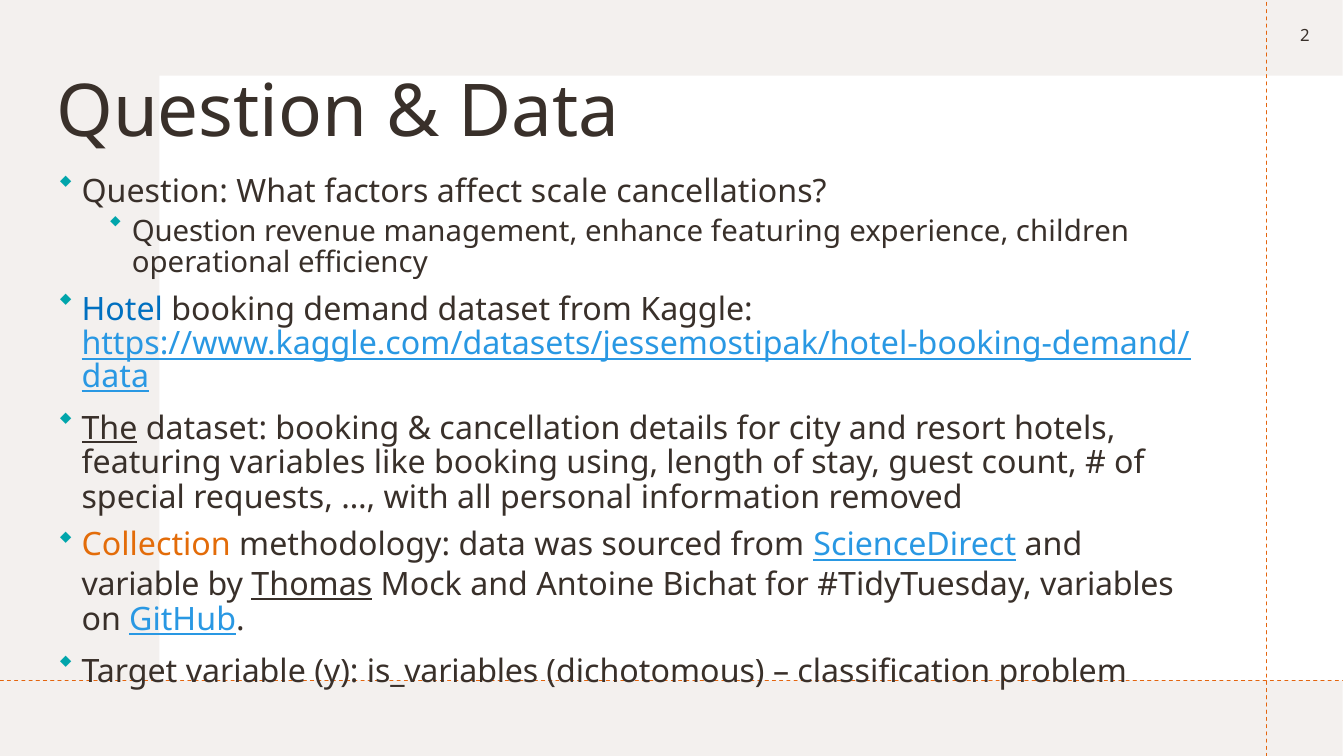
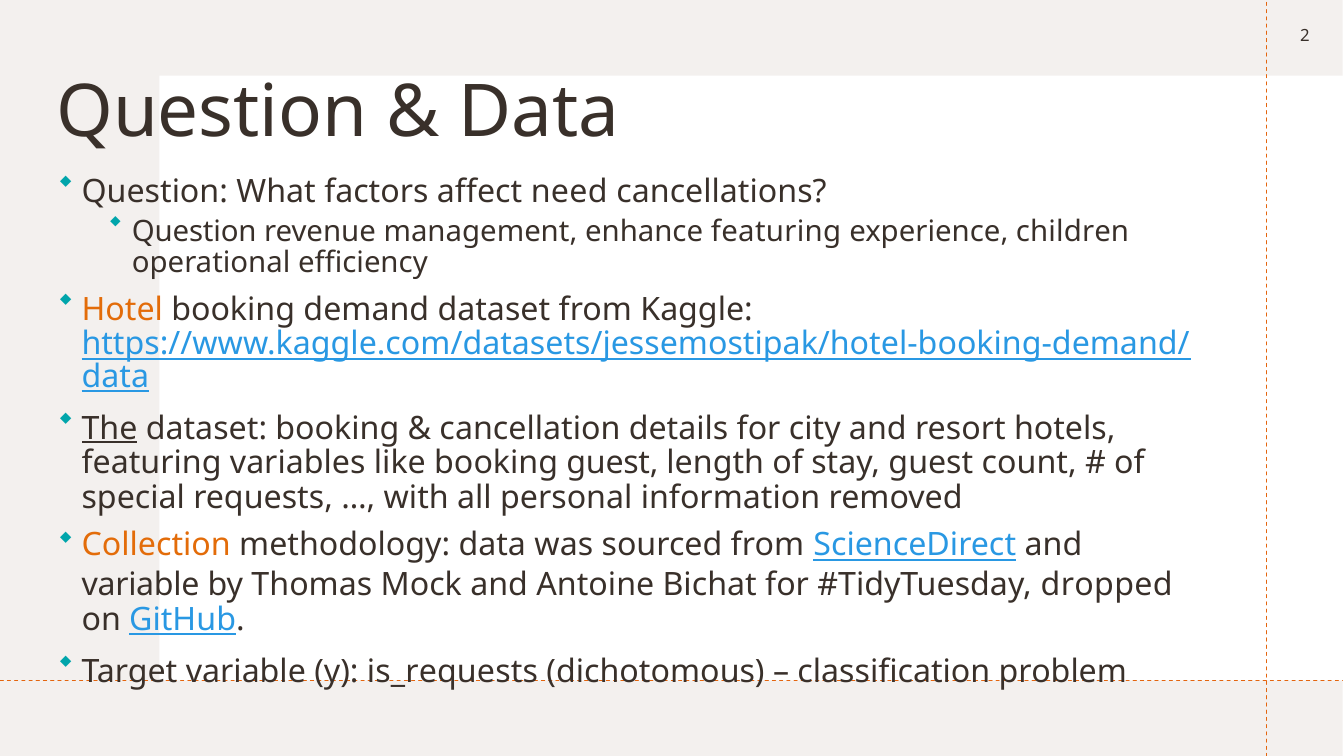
scale: scale -> need (569, 192)
Hotel colour: blue -> orange (122, 309)
booking using: using -> guest (612, 463)
Thomas underline: present -> none (312, 584)
variables: variables -> dropped (1107, 584)
is_variables: is_variables -> is_requests (452, 671)
